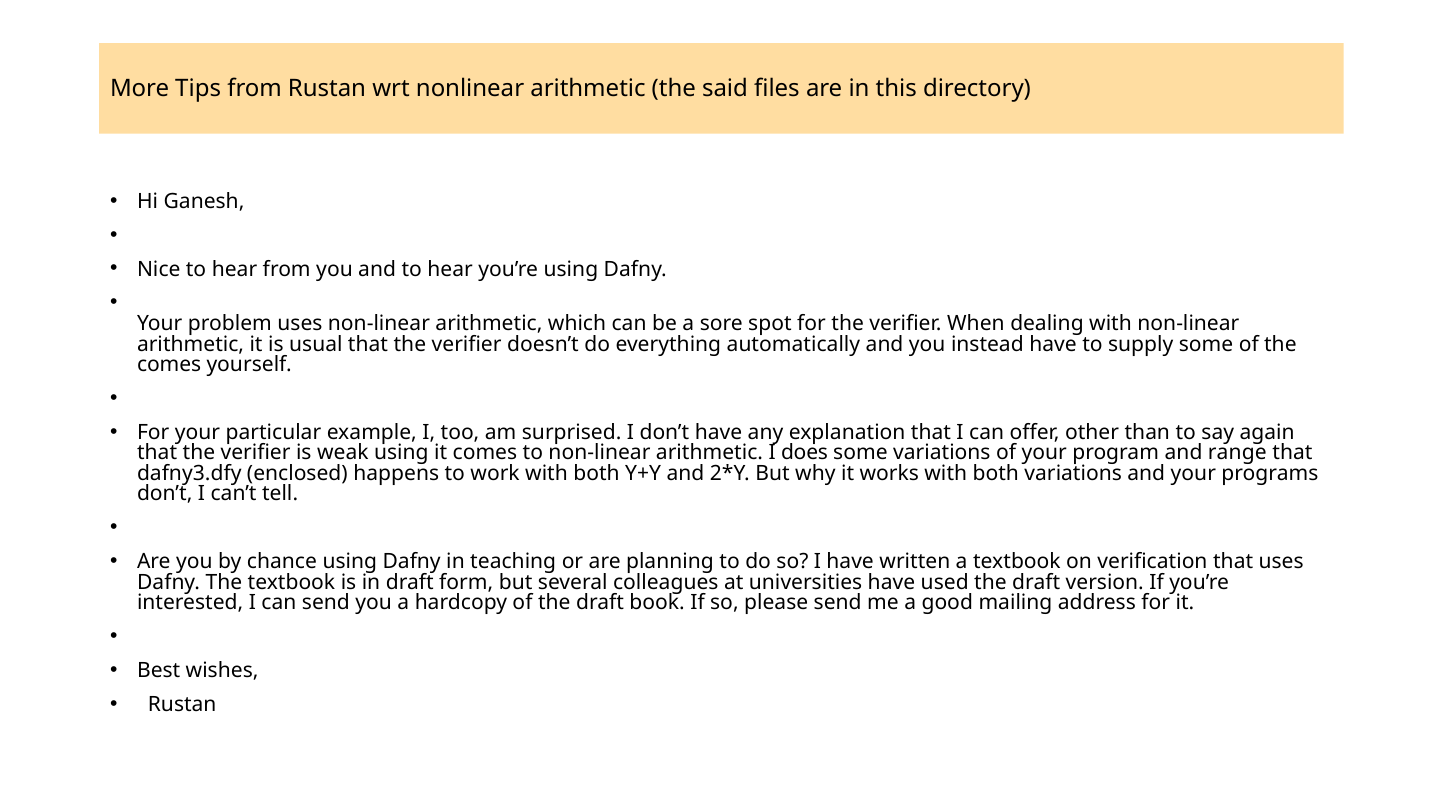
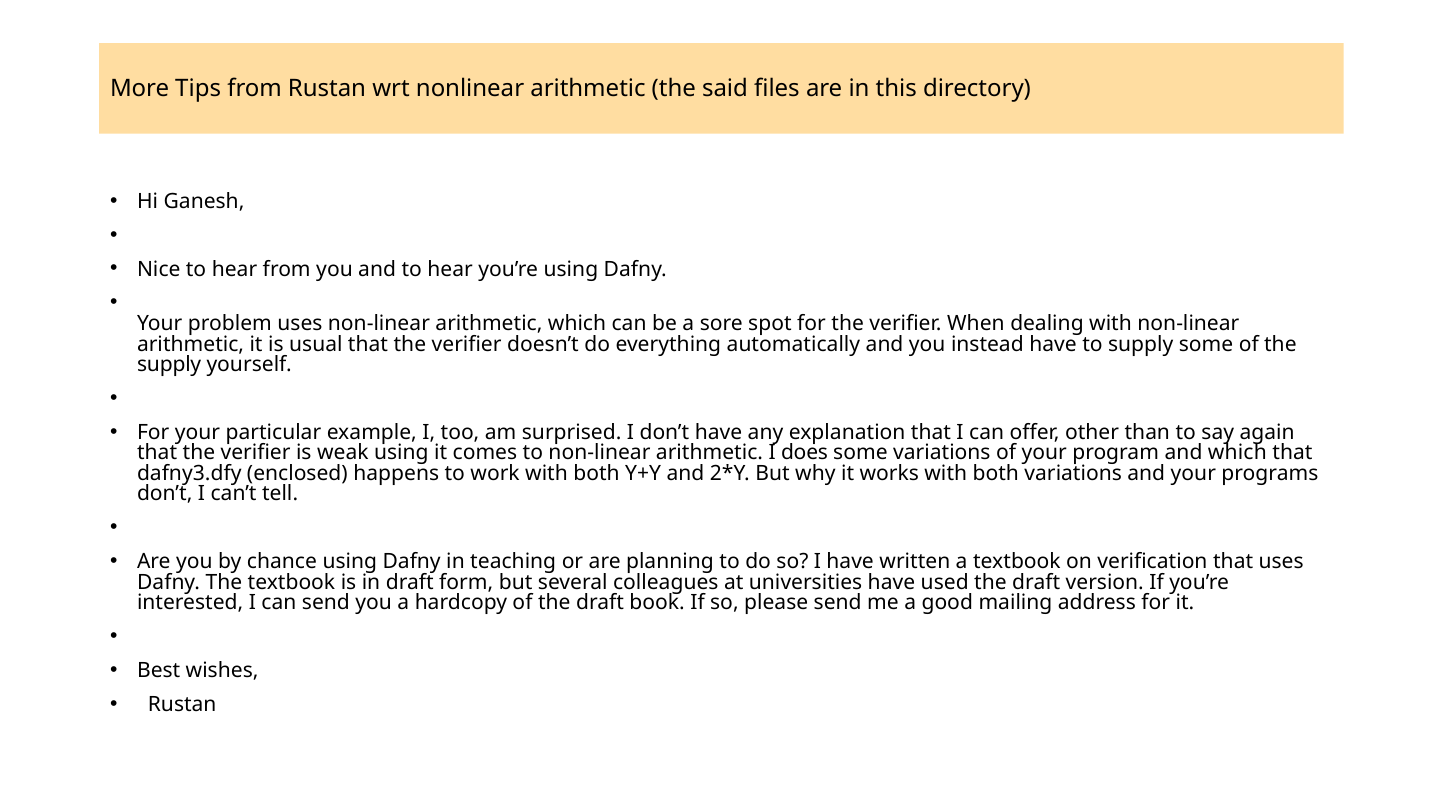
comes: comes -> supply (169, 364)
and range: range -> which (1237, 453)
